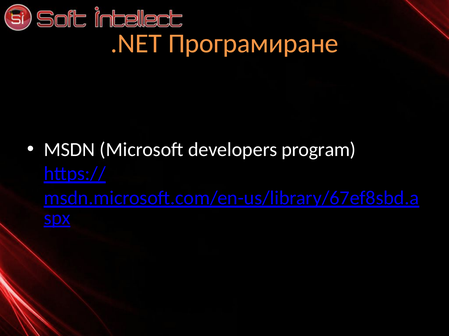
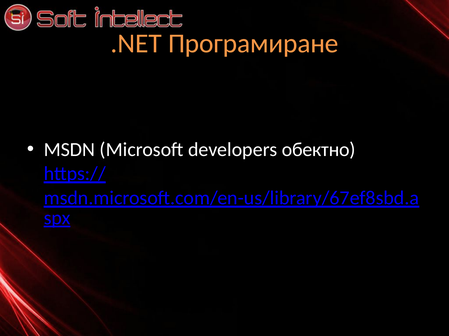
program: program -> обектно (319, 150)
